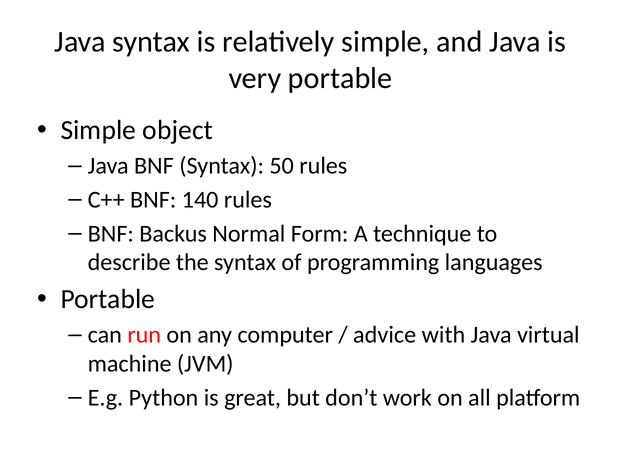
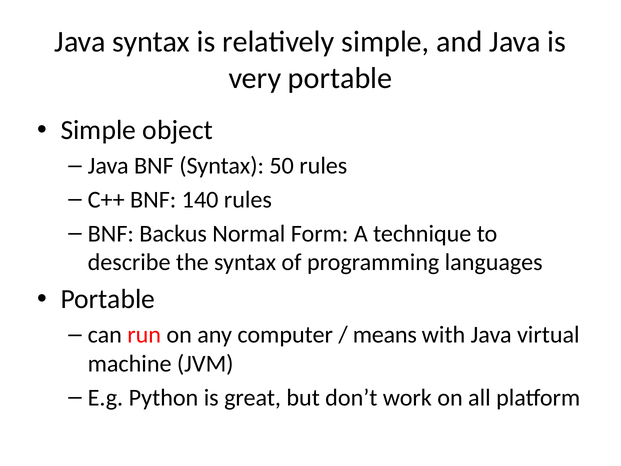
advice: advice -> means (385, 335)
